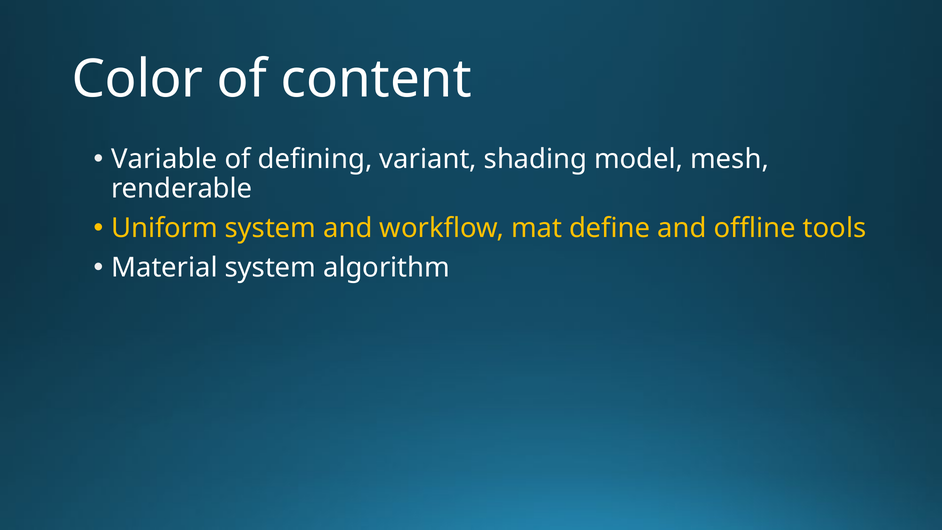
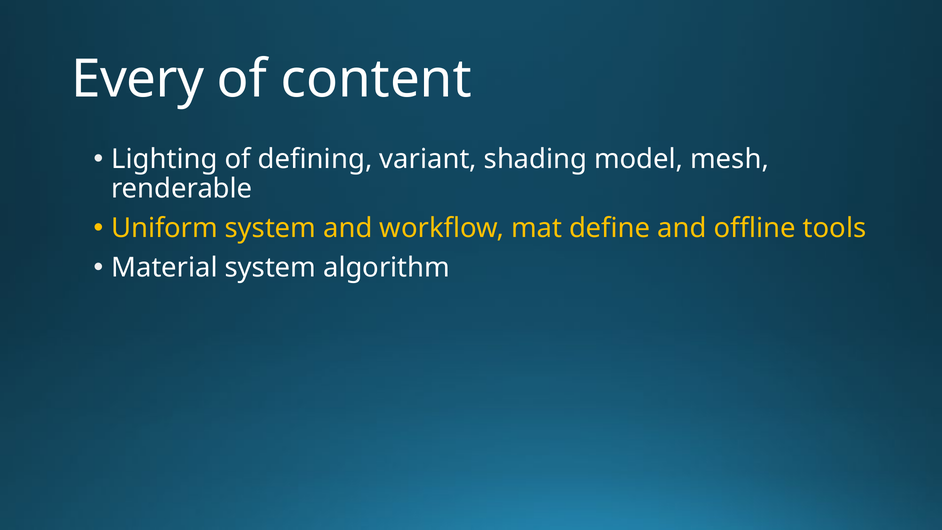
Color: Color -> Every (138, 79)
Variable: Variable -> Lighting (164, 159)
